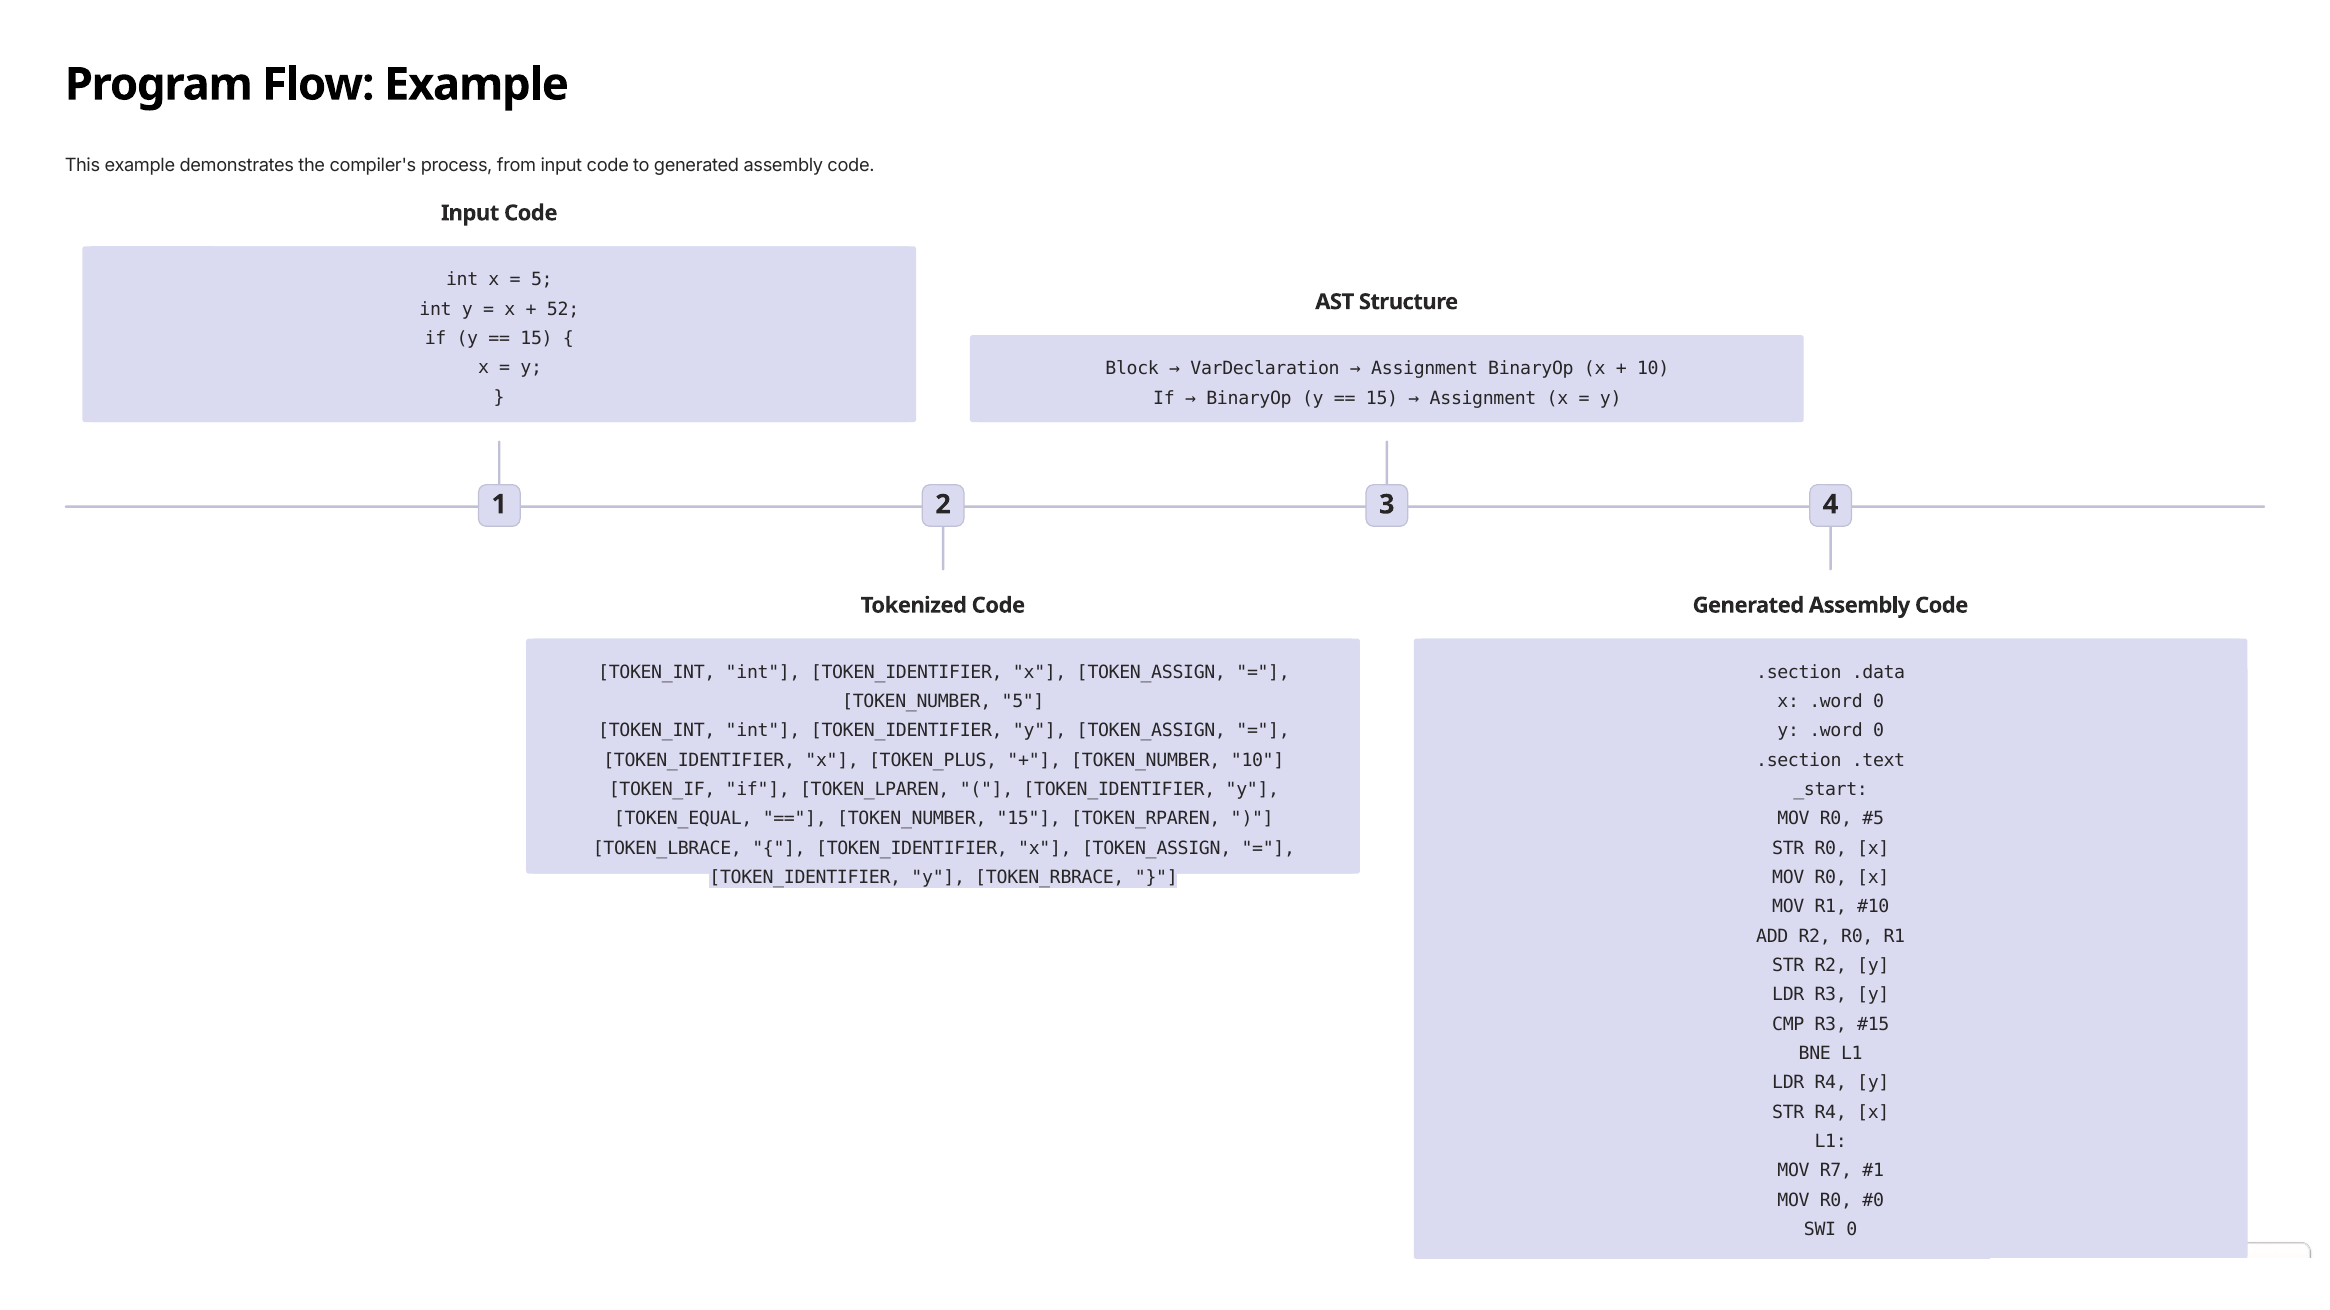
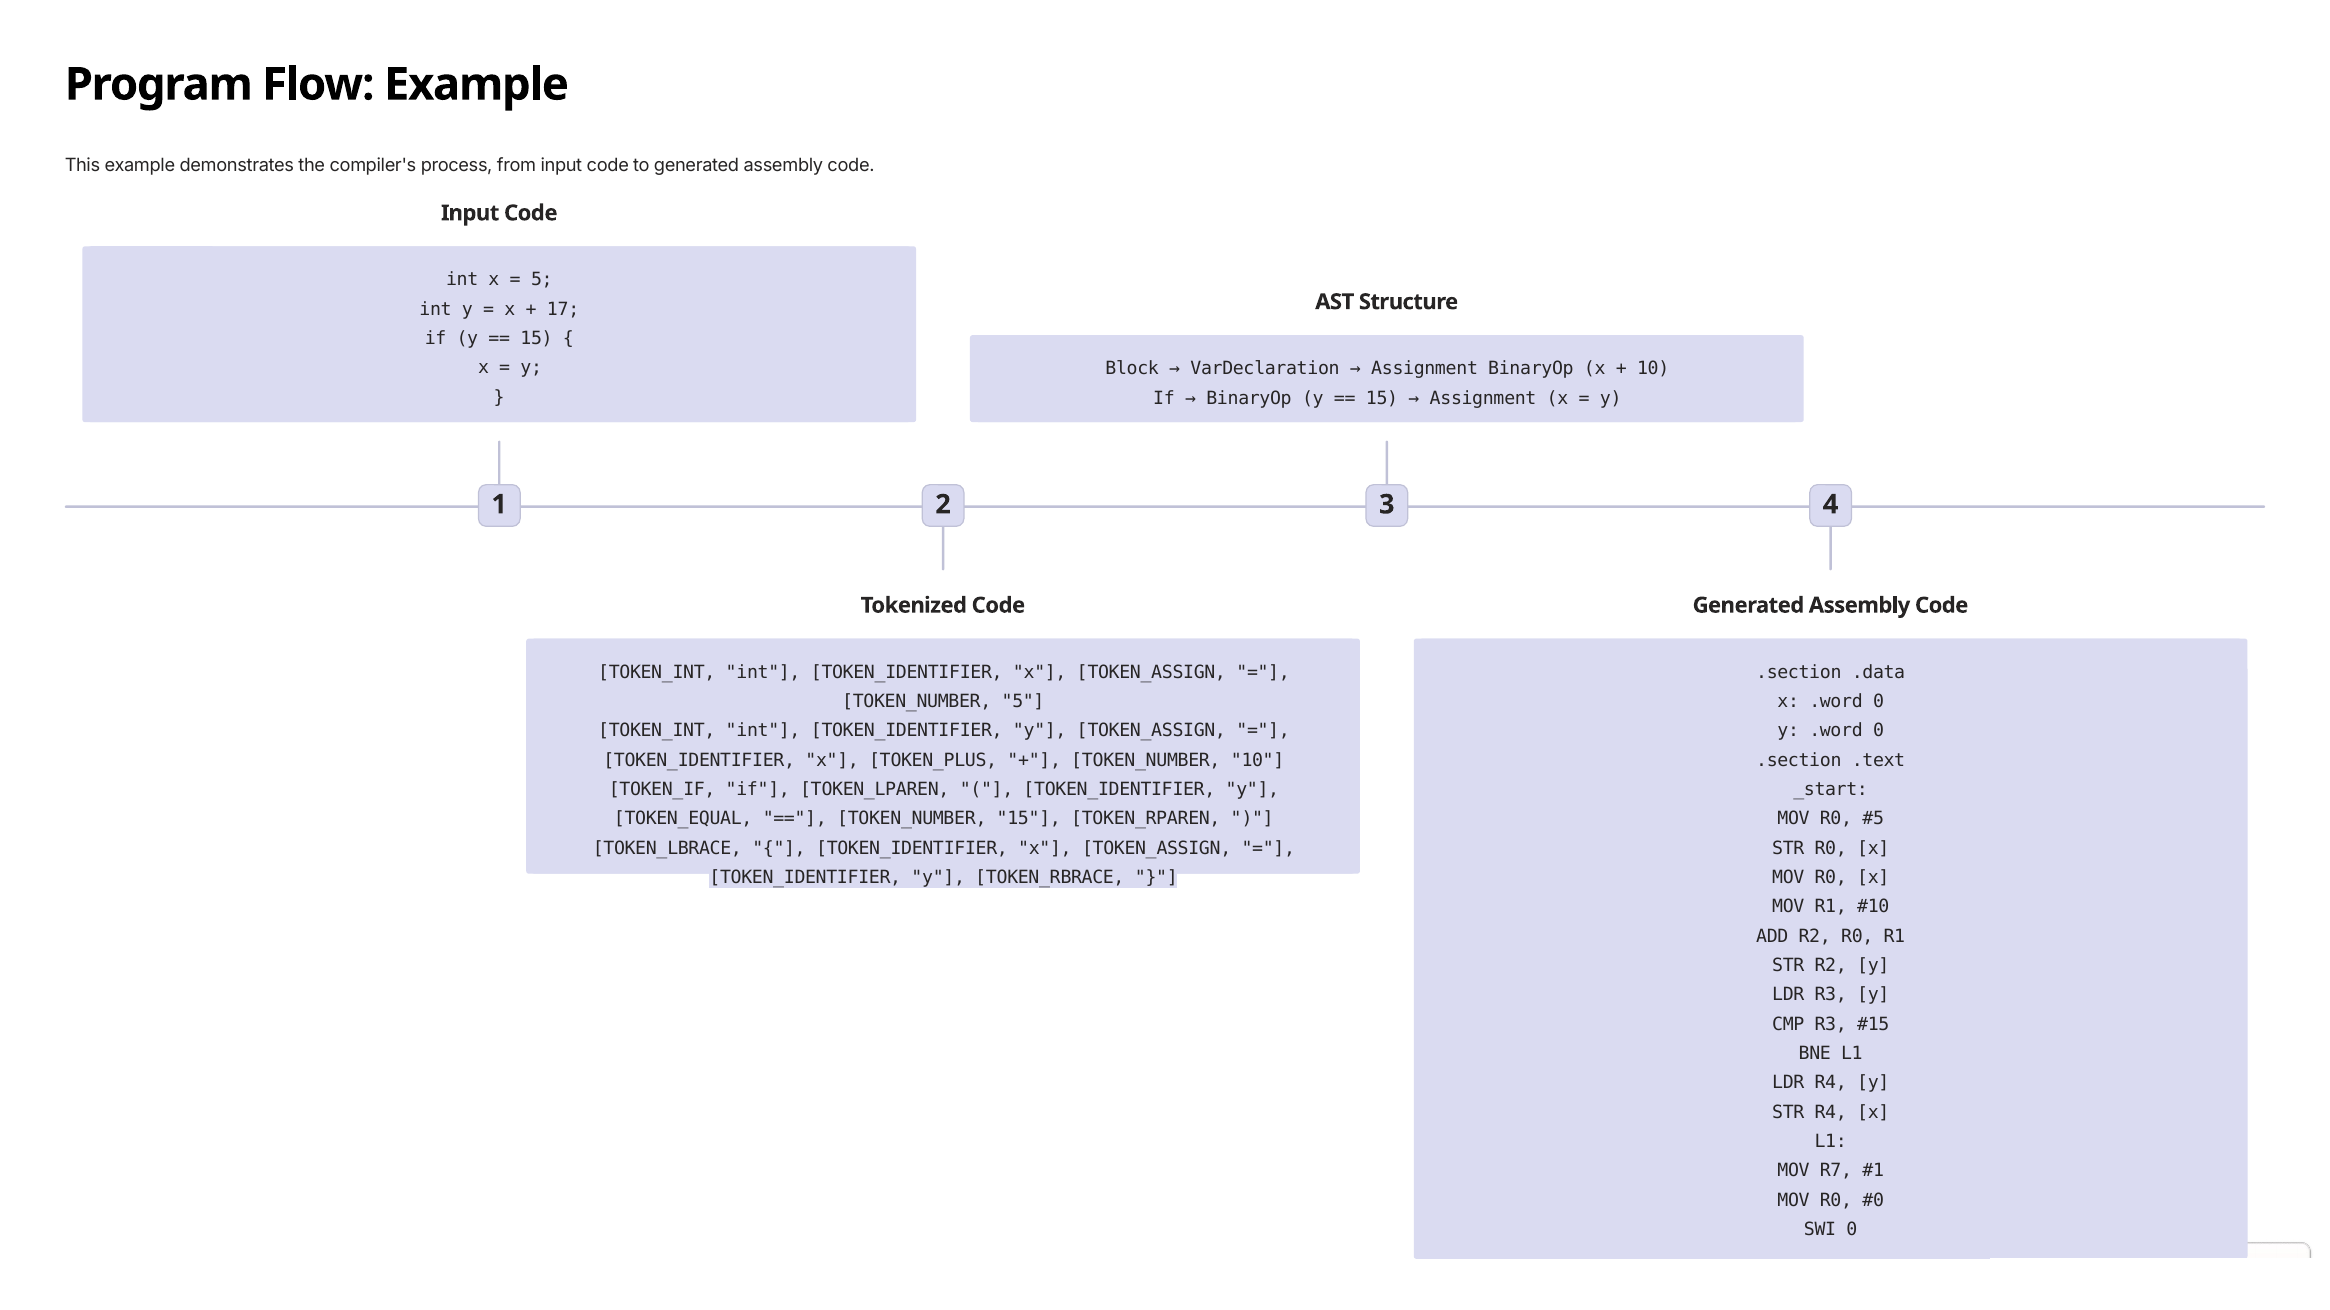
52: 52 -> 17 (563, 309)
